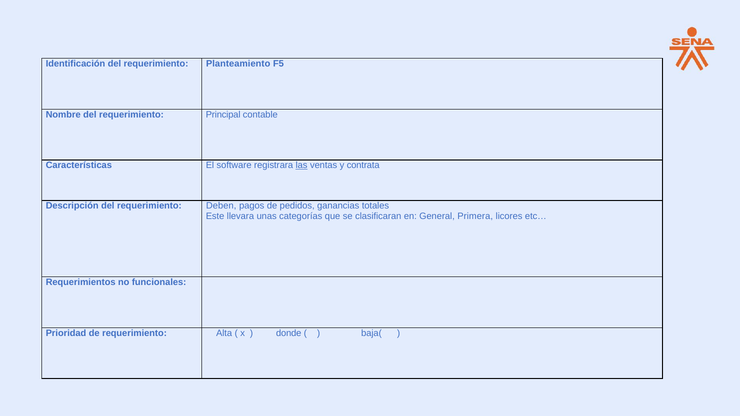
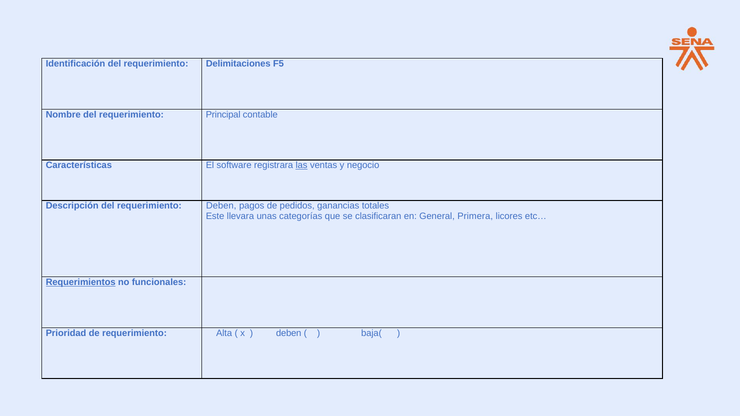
Planteamiento: Planteamiento -> Delimitaciones (238, 64)
contrata: contrata -> negocio (363, 165)
Requerimientos underline: none -> present (81, 282)
donde: donde -> deben (289, 333)
